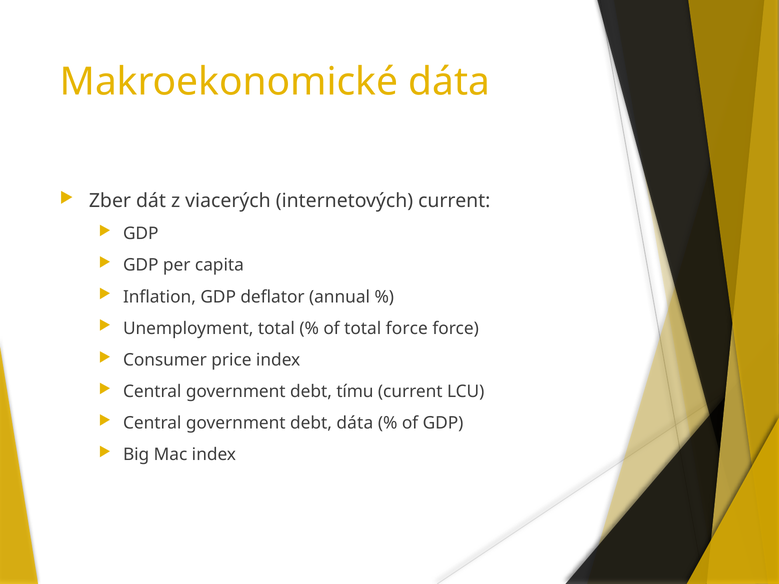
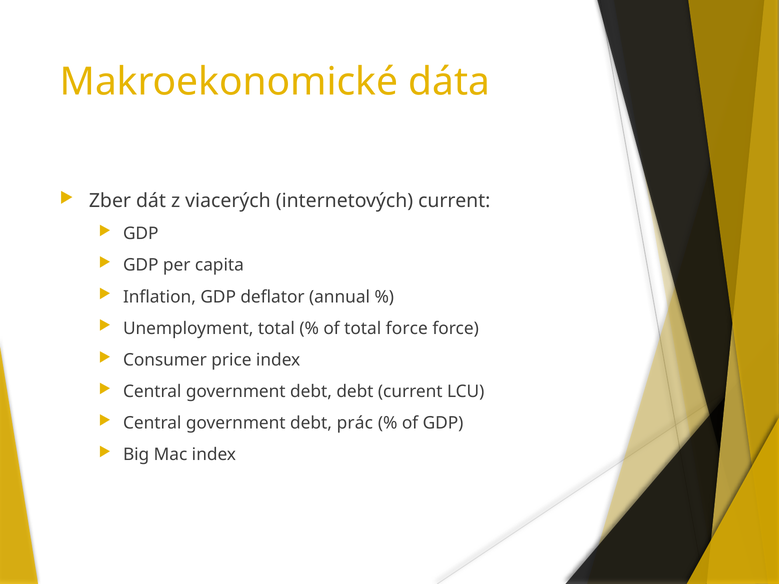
debt tímu: tímu -> debt (355, 392)
debt dáta: dáta -> prác (355, 423)
